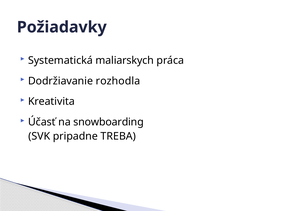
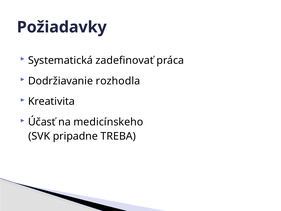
maliarskych: maliarskych -> zadefinovať (125, 60)
snowboarding: snowboarding -> medicínskeho (108, 122)
